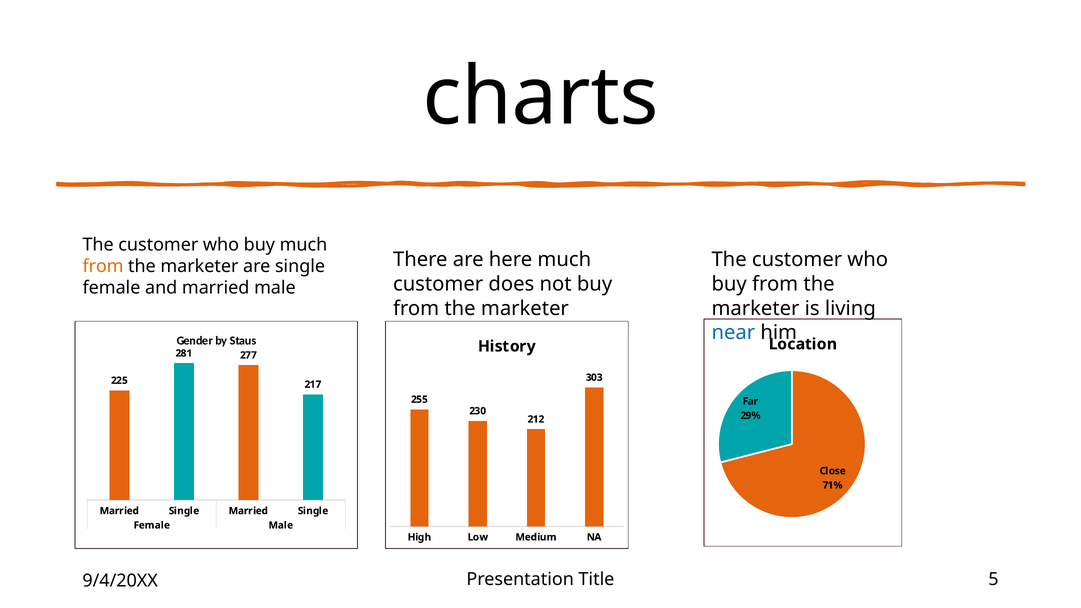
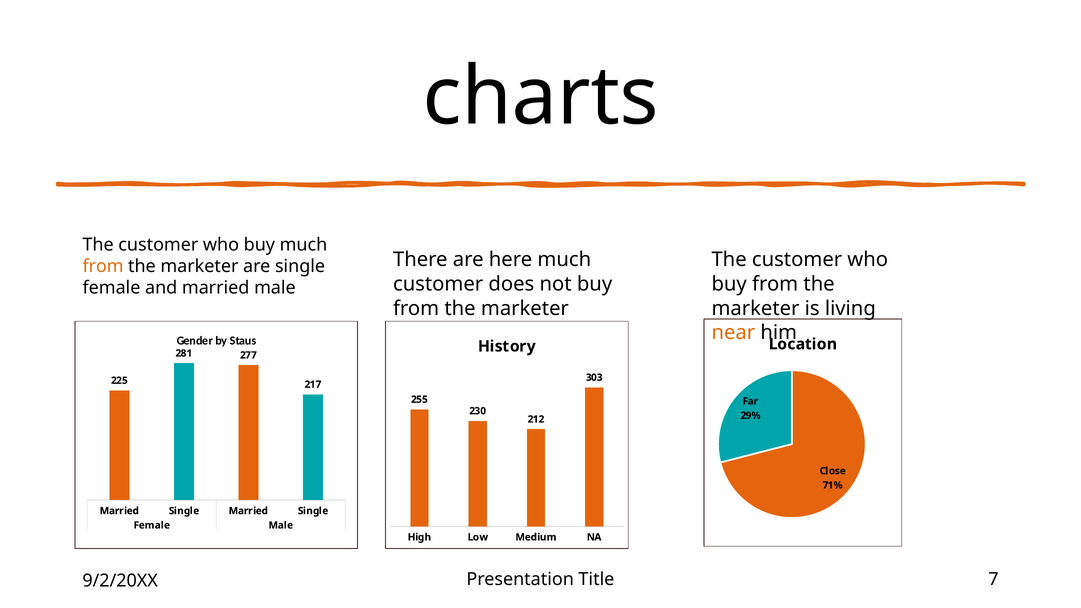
near colour: blue -> orange (733, 333)
5: 5 -> 7 (993, 580)
9/4/20XX: 9/4/20XX -> 9/2/20XX (120, 581)
